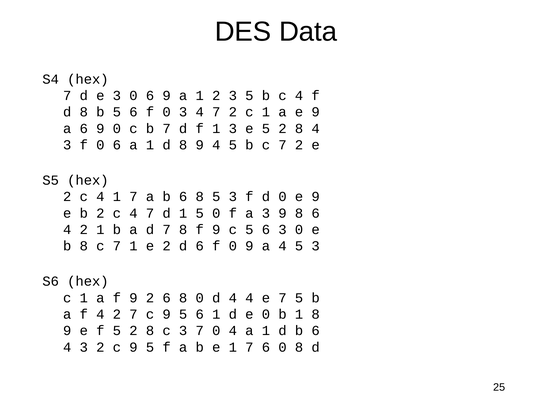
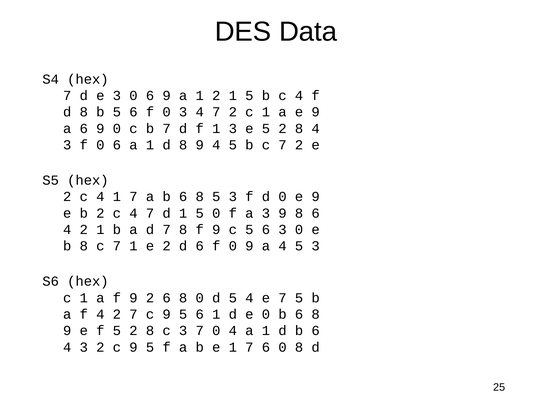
1 2 3: 3 -> 1 (233, 96)
d 4: 4 -> 5 (233, 298)
0 b 1: 1 -> 6 (299, 314)
